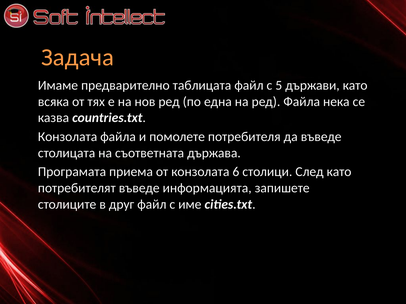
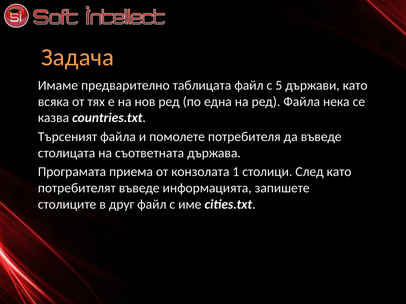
Конзолата: Конзолата -> Търсеният (68, 137)
6: 6 -> 1 (236, 172)
